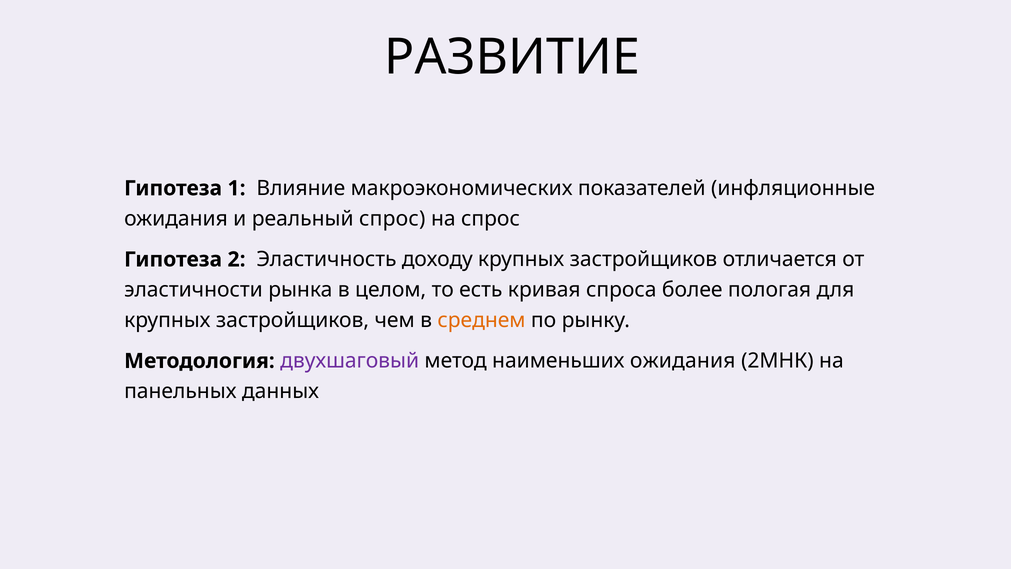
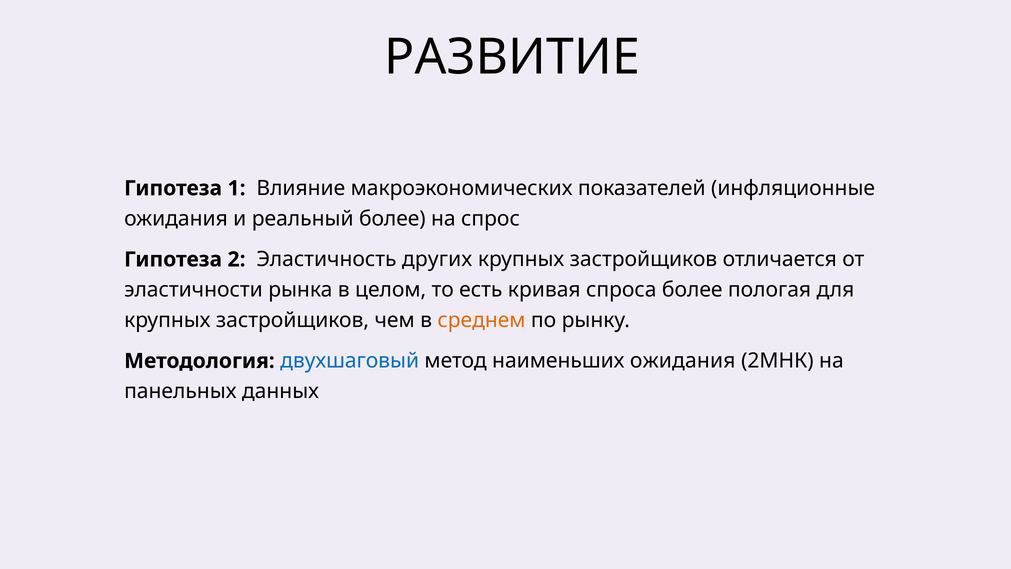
реальный спрос: спрос -> более (392, 218)
доходу: доходу -> других (437, 259)
двухшаговый colour: purple -> blue (350, 361)
